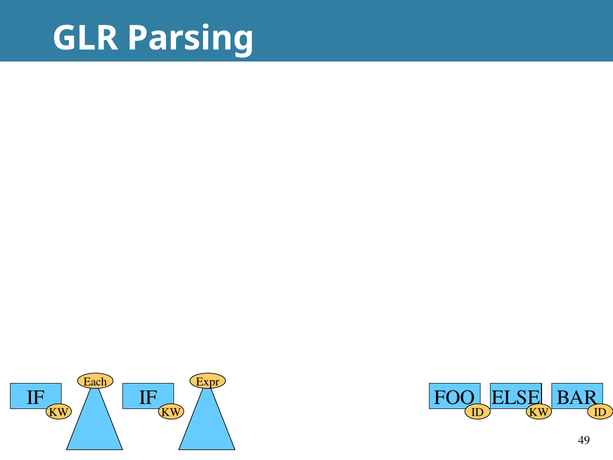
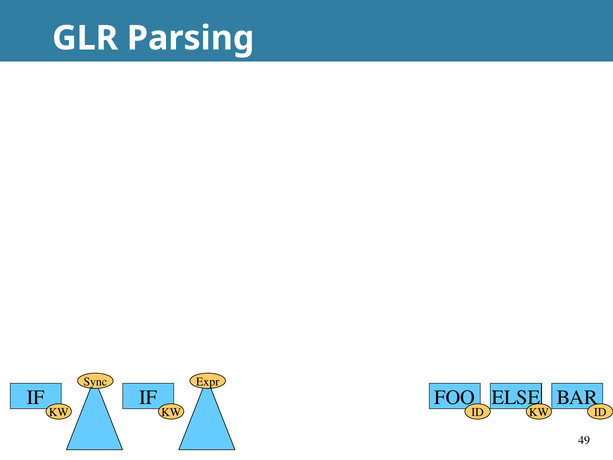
Each: Each -> Sync (95, 381)
